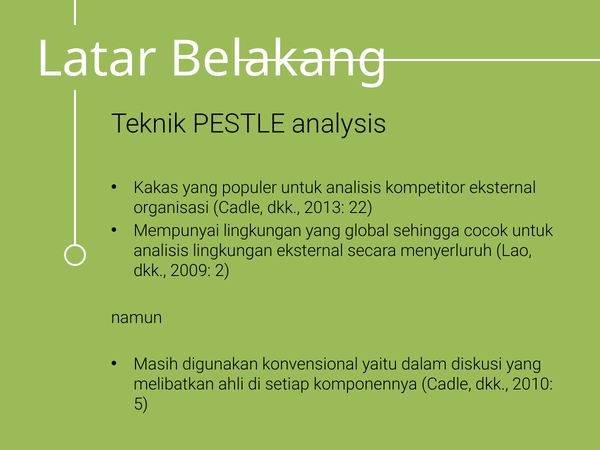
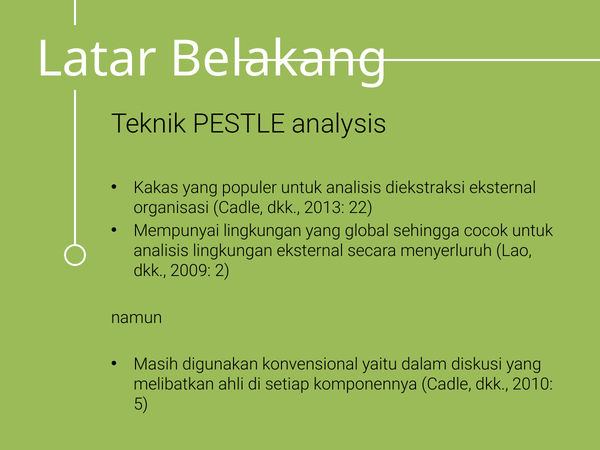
kompetitor: kompetitor -> diekstraksi (425, 188)
